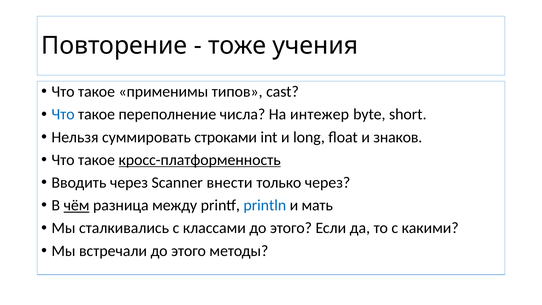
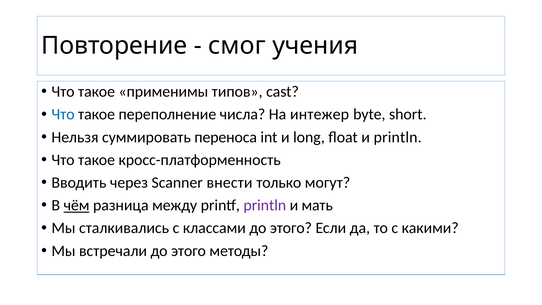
тоже: тоже -> смог (237, 46)
строками: строками -> переноса (226, 137)
и знаков: знаков -> println (398, 137)
кросс-платформенность underline: present -> none (200, 160)
только через: через -> могут (328, 183)
println colour: blue -> purple (265, 205)
